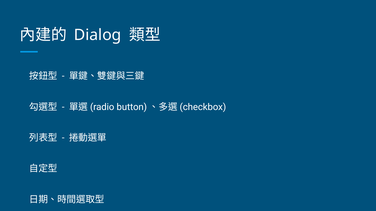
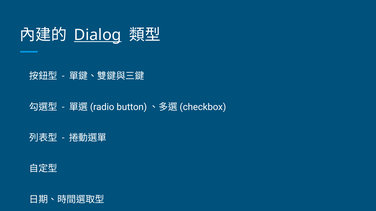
Dialog underline: none -> present (98, 35)
